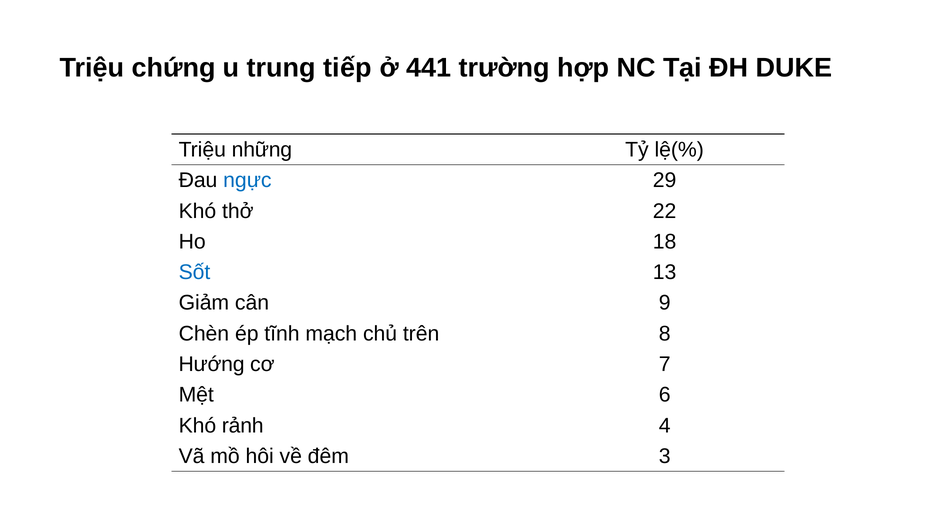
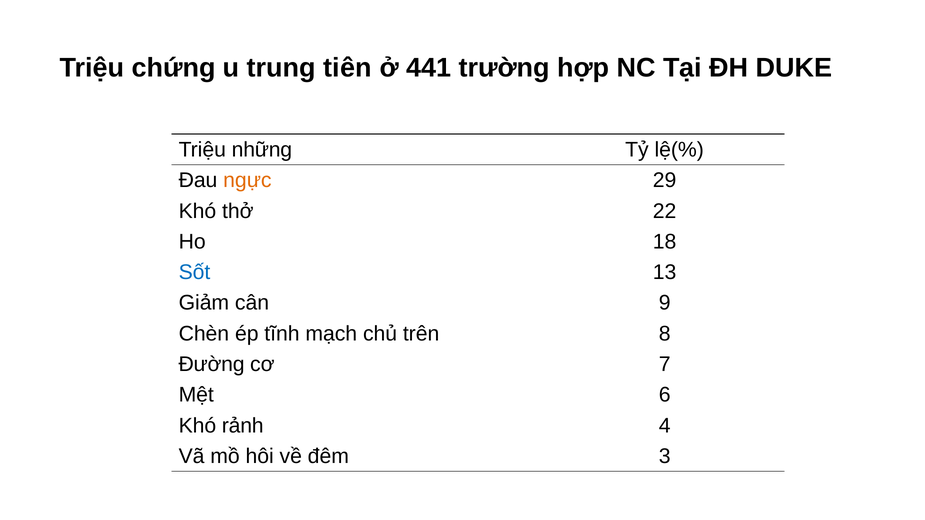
tiếp: tiếp -> tiên (348, 68)
ngực colour: blue -> orange (247, 180)
Hướng: Hướng -> Đường (212, 365)
